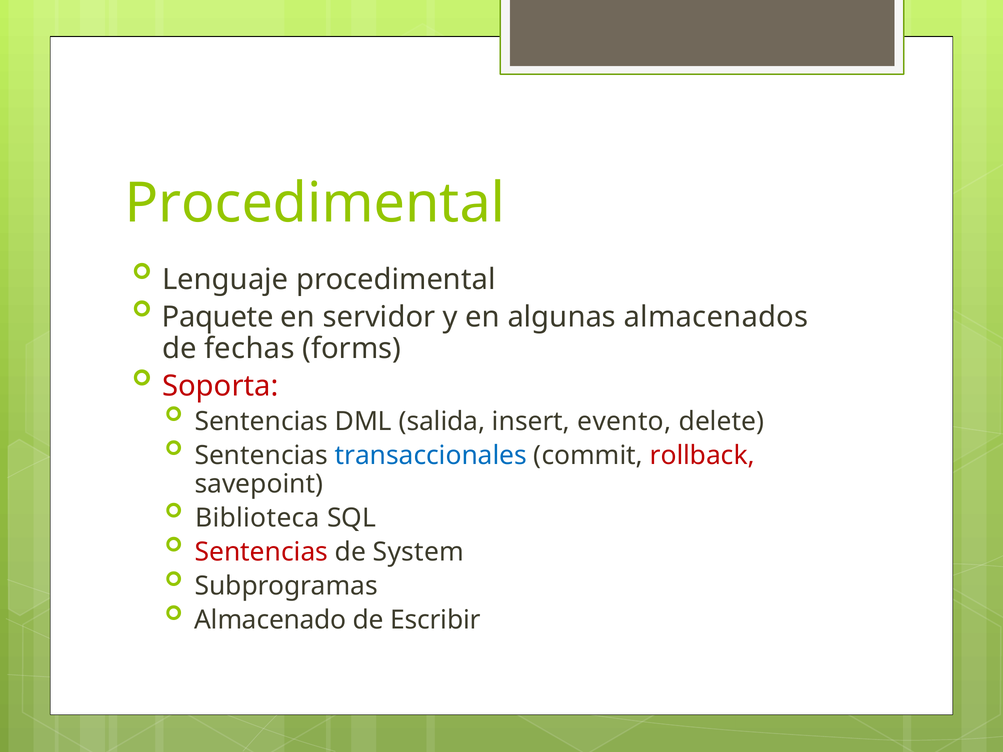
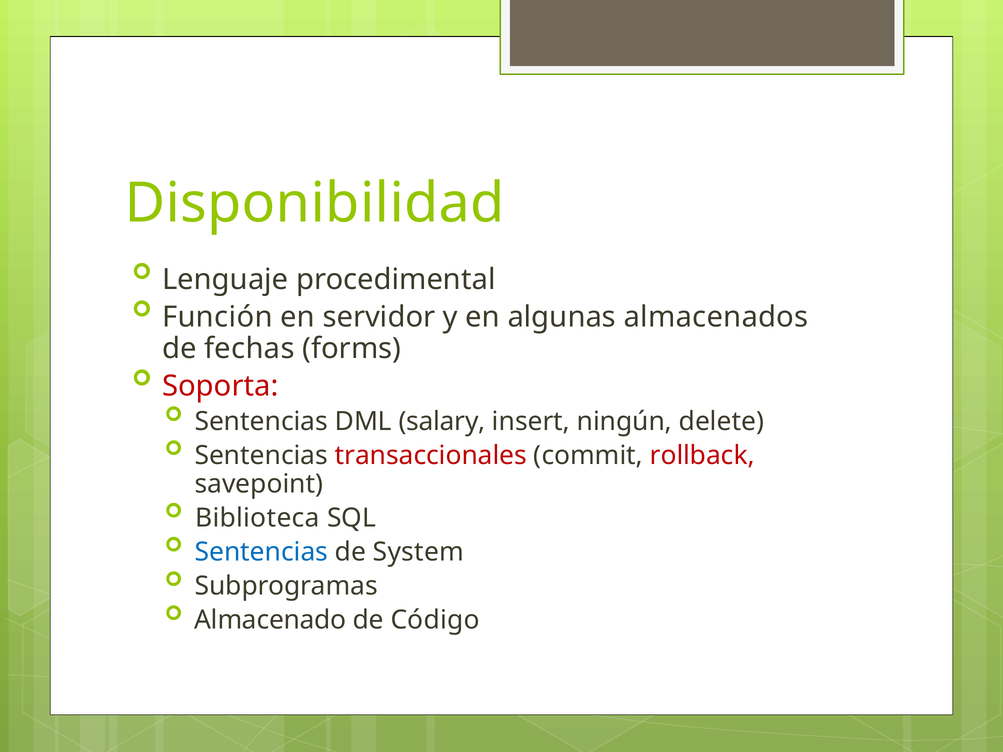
Procedimental: Procedimental -> Disponibilidad (315, 204)
Paquete: Paquete -> Función (217, 317)
salida: salida -> salary (442, 421)
evento: evento -> ningún (625, 421)
transaccionales colour: blue -> red (431, 456)
Sentencias colour: red -> blue (261, 552)
Escribir: Escribir -> Código (435, 620)
